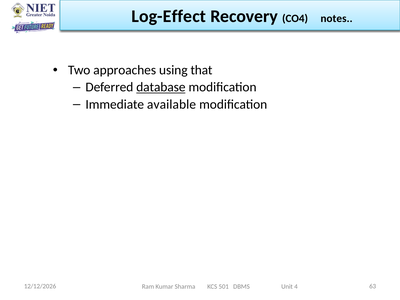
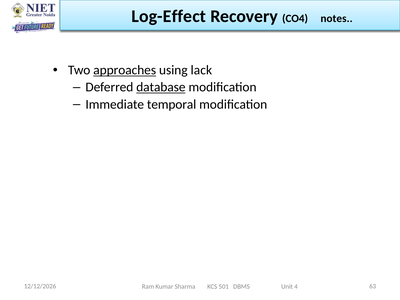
approaches underline: none -> present (125, 70)
that: that -> lack (201, 70)
available: available -> temporal (172, 104)
